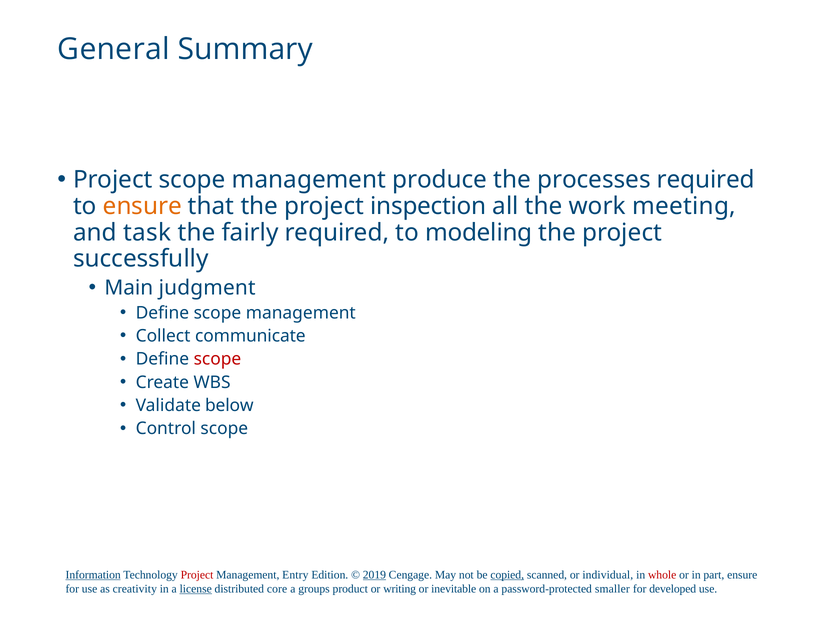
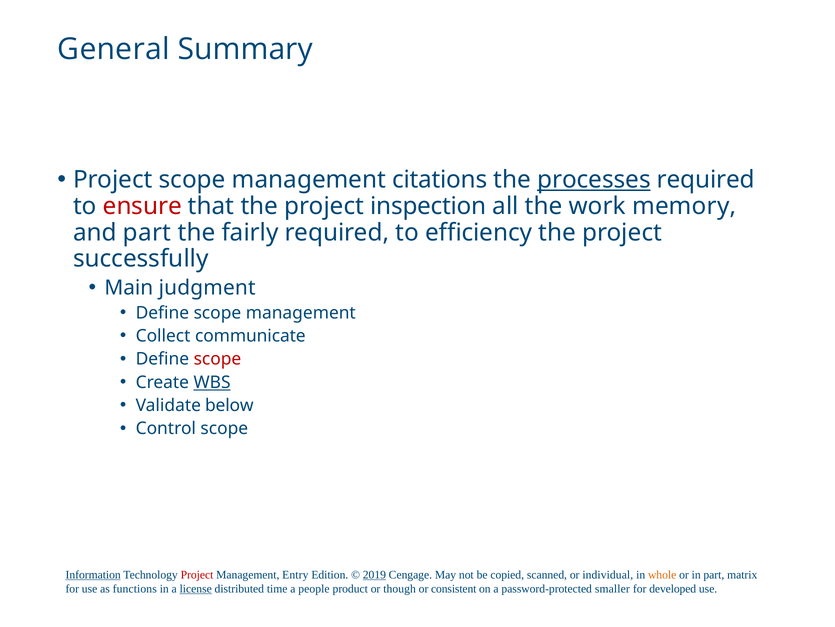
produce: produce -> citations (440, 180)
processes underline: none -> present (594, 180)
ensure colour: orange -> red (142, 206)
meeting: meeting -> memory (684, 206)
and task: task -> part (147, 232)
modeling: modeling -> efficiency (479, 232)
WBS underline: none -> present (212, 382)
copied underline: present -> none (507, 574)
whole colour: red -> orange (662, 574)
part ensure: ensure -> matrix (742, 574)
creativity: creativity -> functions (135, 588)
core: core -> time (277, 588)
groups: groups -> people (314, 588)
writing: writing -> though (400, 588)
inevitable: inevitable -> consistent (454, 588)
